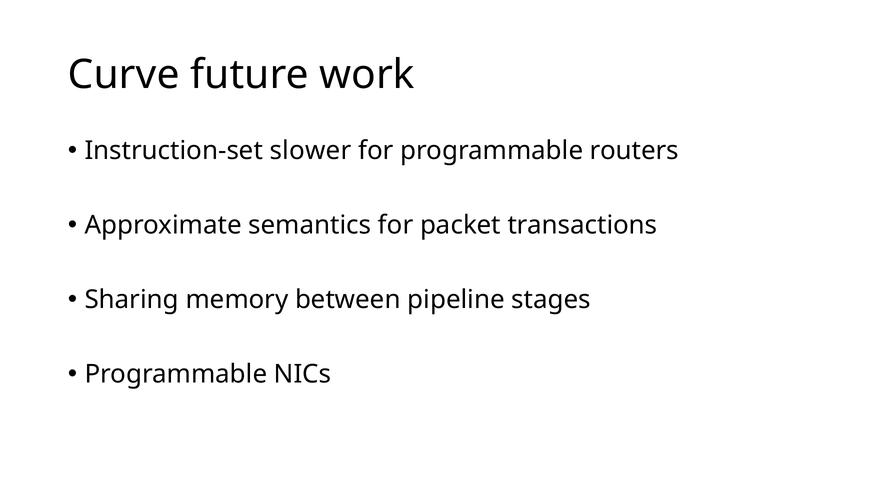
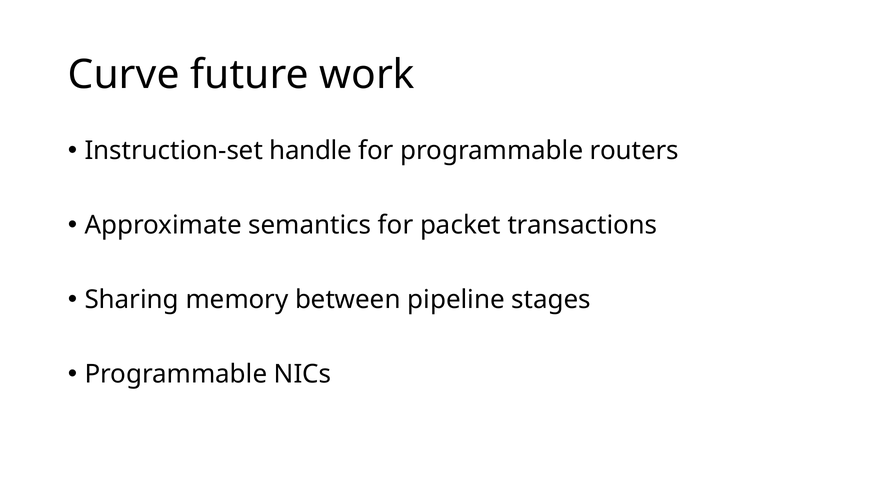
slower: slower -> handle (311, 151)
